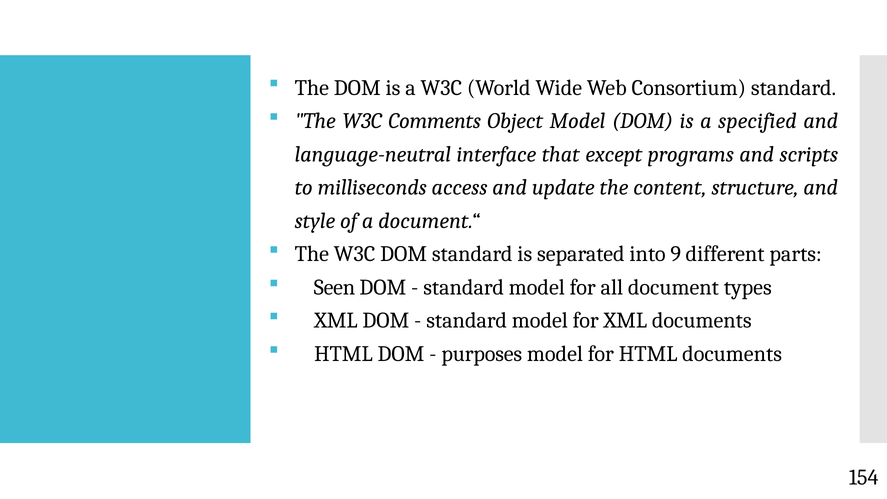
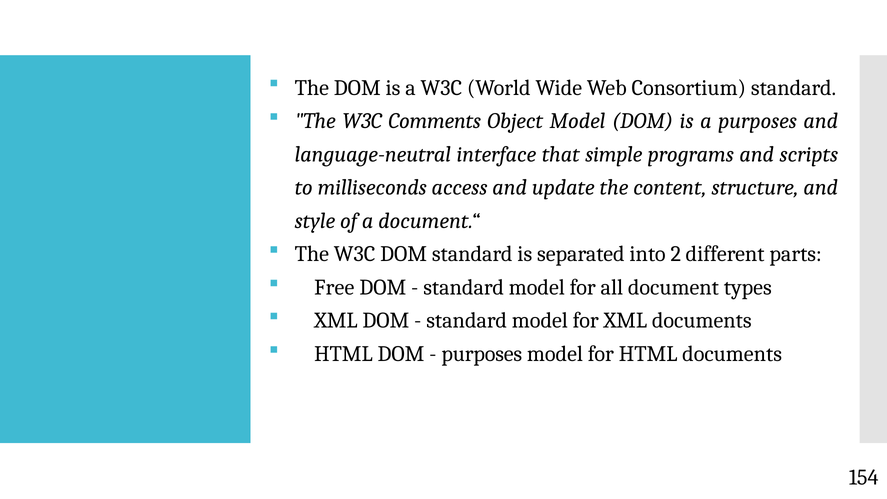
a specified: specified -> purposes (758, 121)
except: except -> simple (614, 154)
9: 9 -> 2 (676, 254)
Seen: Seen -> Free (334, 287)
